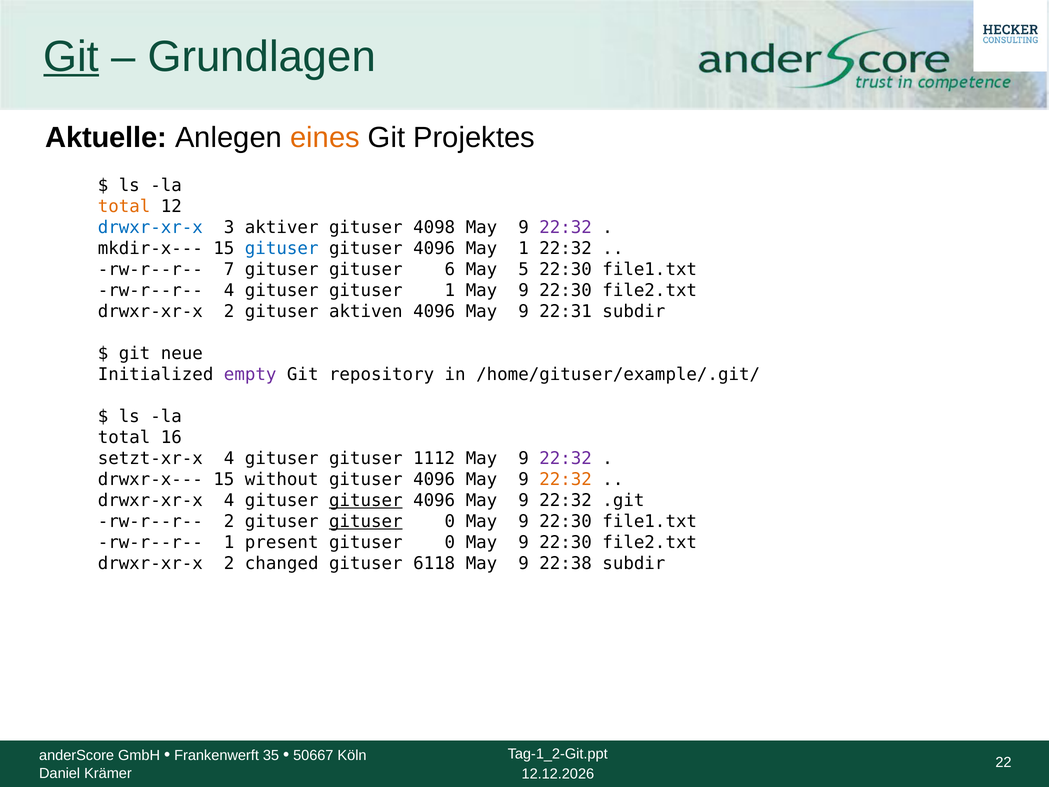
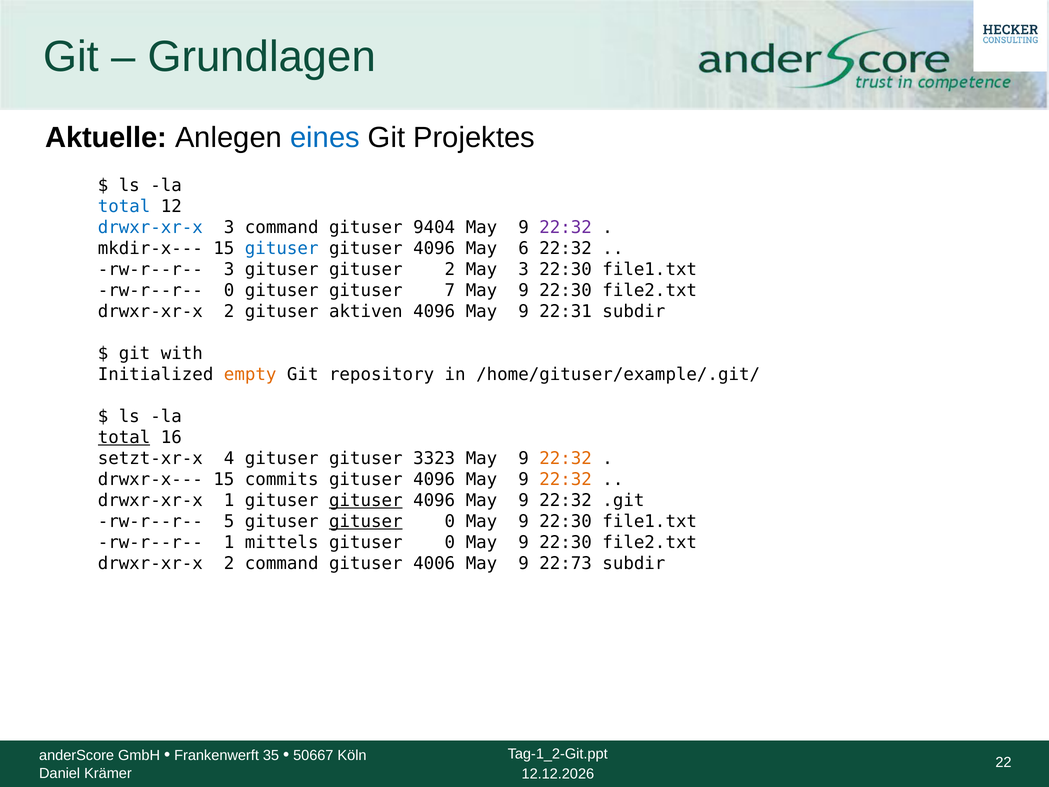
Git underline: present -> none (71, 57)
eines colour: orange -> blue (325, 137)
total colour: orange -> blue (124, 206)
3 aktiver: aktiver -> command (282, 227)
4098: 4098 -> 9404 (434, 227)
May 1: 1 -> 6 (524, 248)
rw-r--r-- 7: 7 -> 3 (229, 269)
gituser 6: 6 -> 2 (450, 269)
May 5: 5 -> 3 (524, 269)
rw-r--r-- 4: 4 -> 0 (229, 290)
gituser 1: 1 -> 7 (450, 290)
neue: neue -> with (182, 353)
empty colour: purple -> orange (250, 374)
total underline: none -> present (124, 437)
1112: 1112 -> 3323 (434, 458)
22:32 colour: purple -> orange (566, 458)
without: without -> commits (282, 479)
drwxr-xr-x 4: 4 -> 1 (229, 500)
rw-r--r-- 2: 2 -> 5 (229, 521)
present: present -> mittels (282, 542)
2 changed: changed -> command (282, 563)
6118: 6118 -> 4006 (434, 563)
22:38: 22:38 -> 22:73 (566, 563)
